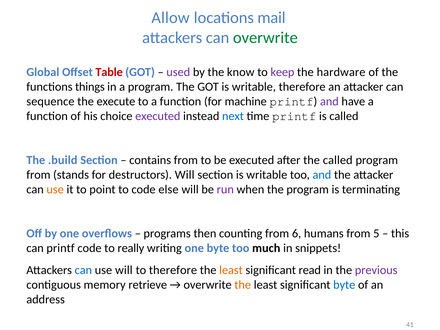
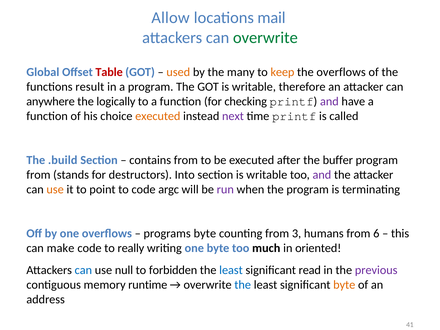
used colour: purple -> orange (178, 72)
know: know -> many (241, 72)
keep colour: purple -> orange (282, 72)
the hardware: hardware -> overflows (341, 72)
things: things -> result (90, 87)
sequence: sequence -> anywhere (51, 101)
execute: execute -> logically (116, 101)
machine: machine -> checking (246, 101)
executed colour: purple -> orange (158, 116)
next colour: blue -> purple (233, 116)
the called: called -> buffer (338, 160)
destructors Will: Will -> Into (185, 175)
and colour: blue -> purple (322, 175)
else: else -> argc (169, 189)
programs then: then -> byte (205, 233)
6: 6 -> 3 (297, 233)
5: 5 -> 6 (376, 233)
can printf: printf -> make (61, 248)
snippets: snippets -> oriented (318, 248)
use will: will -> null (124, 270)
to therefore: therefore -> forbidden (173, 270)
least colour: orange -> blue (231, 270)
retrieve: retrieve -> runtime (148, 285)
the colour: orange -> blue (243, 285)
byte colour: blue -> orange (344, 285)
